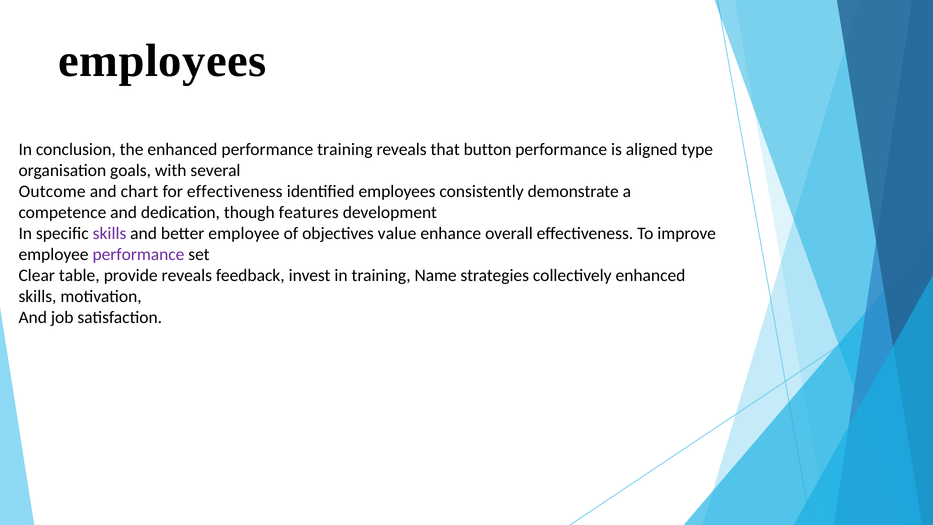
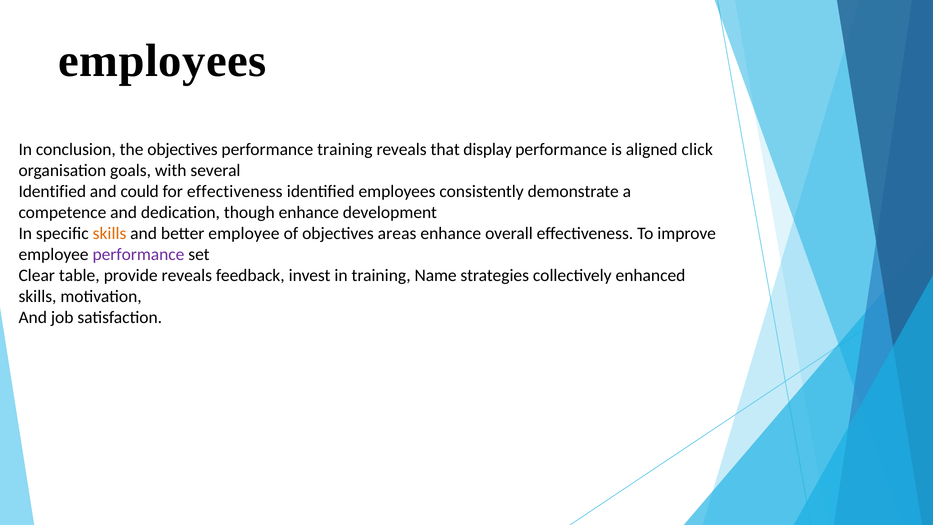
the enhanced: enhanced -> objectives (183, 149)
button: button -> display (488, 149)
type: type -> click (697, 149)
Outcome: Outcome -> Identified (52, 191)
chart: chart -> could (140, 191)
though features: features -> enhance (309, 212)
skills colour: purple -> orange (110, 233)
value: value -> areas (397, 233)
